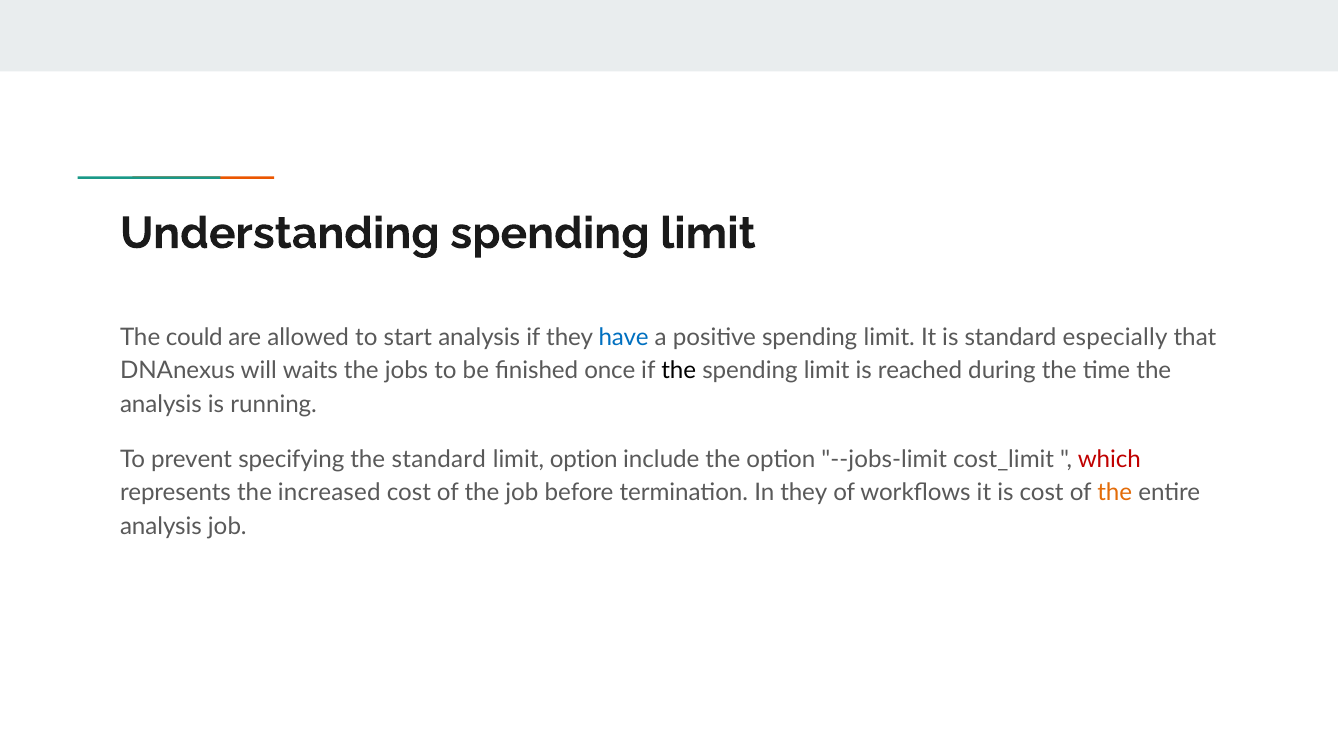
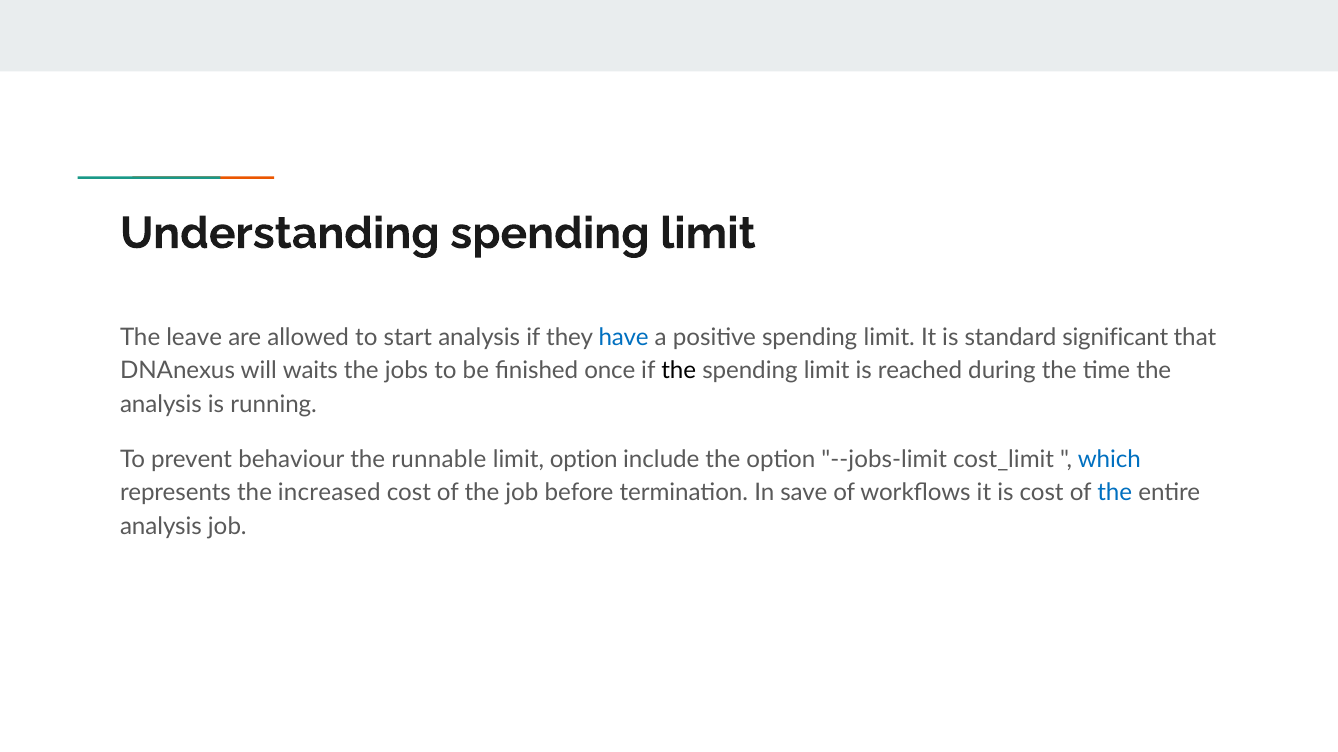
could: could -> leave (194, 338)
especially: especially -> significant (1115, 338)
specifying: specifying -> behaviour (291, 460)
the standard: standard -> runnable (439, 460)
which colour: red -> blue (1109, 460)
In they: they -> save (804, 493)
the colour: orange -> blue (1115, 493)
